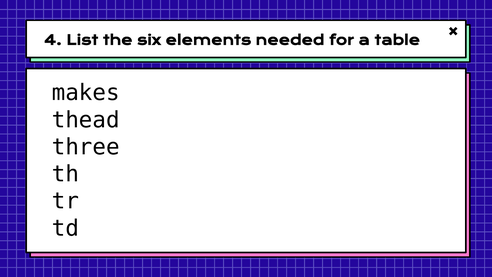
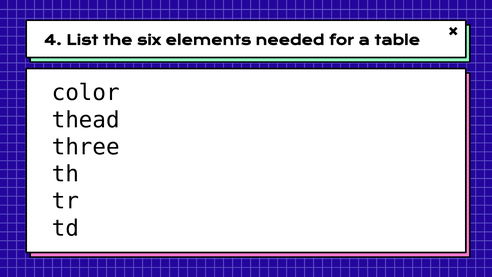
makes: makes -> color (86, 93)
